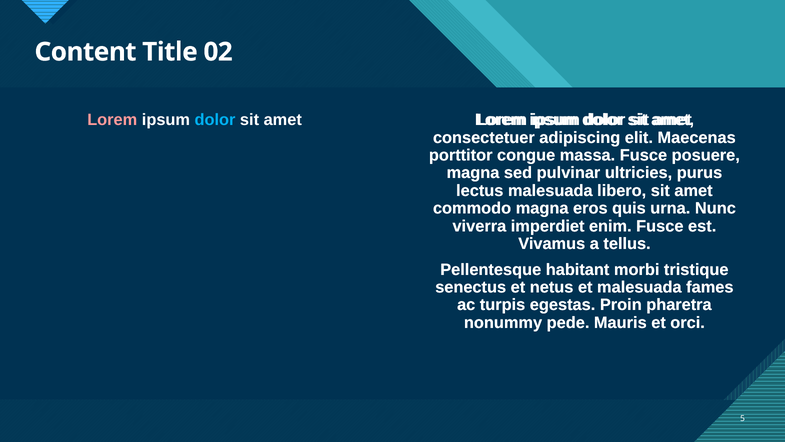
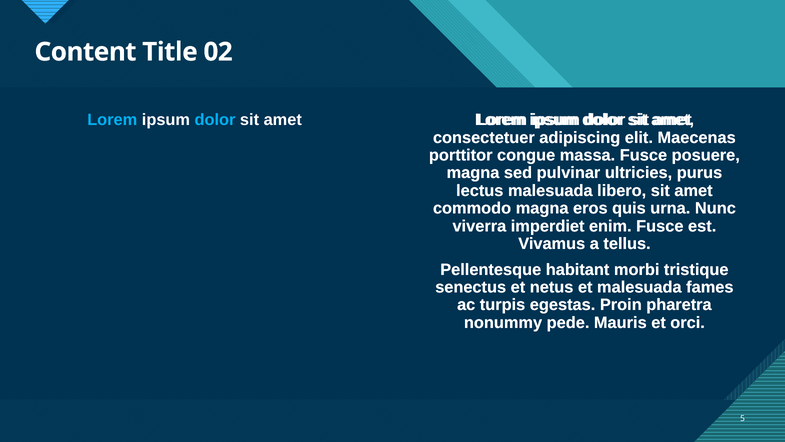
Lorem colour: pink -> light blue (112, 120)
